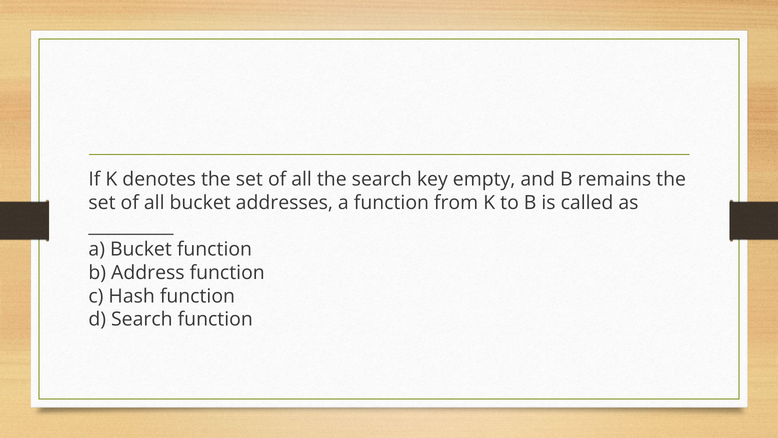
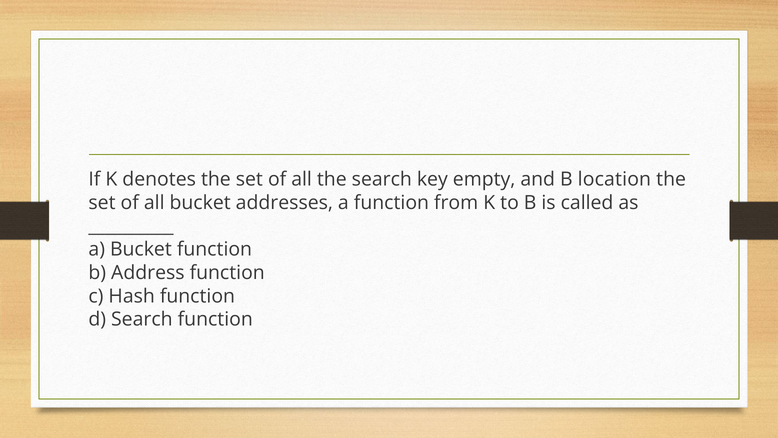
remains: remains -> location (614, 179)
